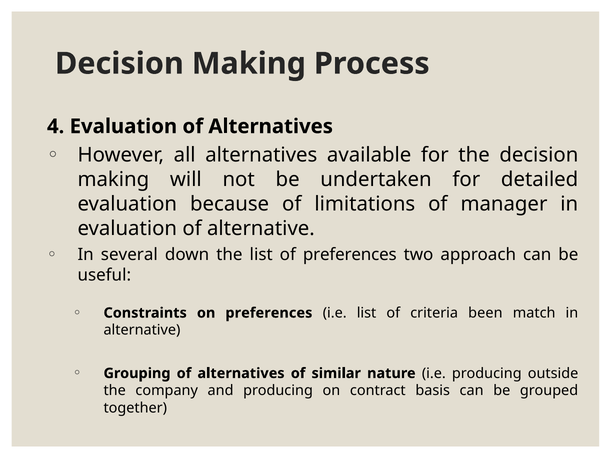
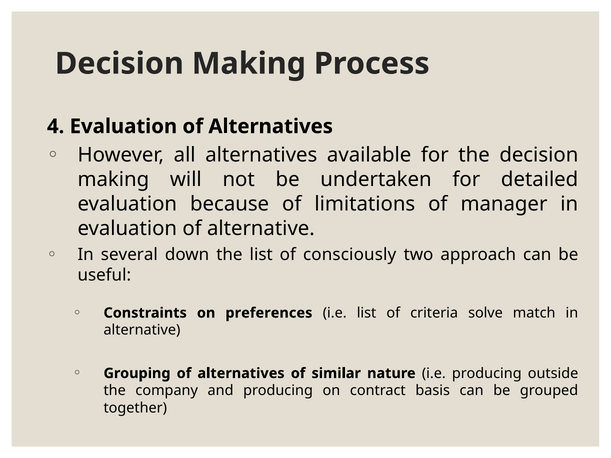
of preferences: preferences -> consciously (350, 255)
been: been -> solve (485, 313)
